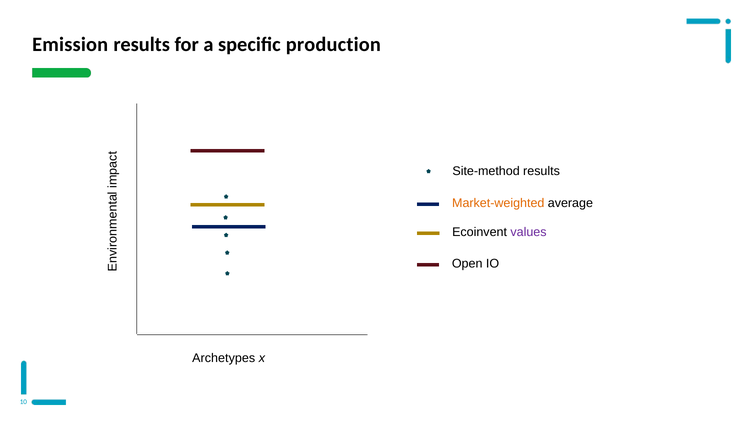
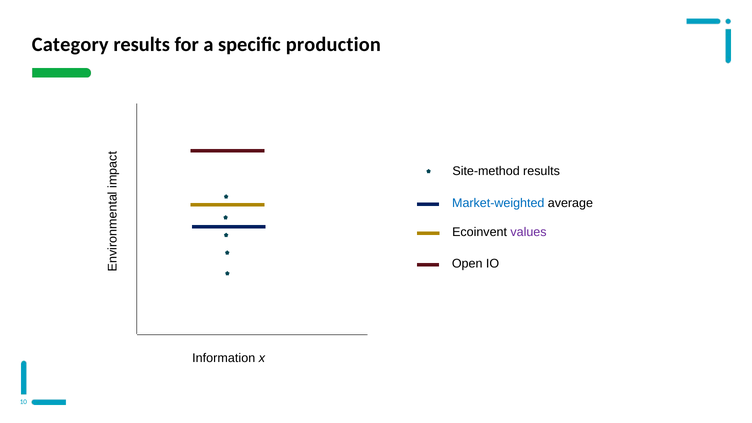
Emission: Emission -> Category (70, 45)
Market-weighted colour: orange -> blue (498, 203)
Archetypes: Archetypes -> Information (224, 358)
